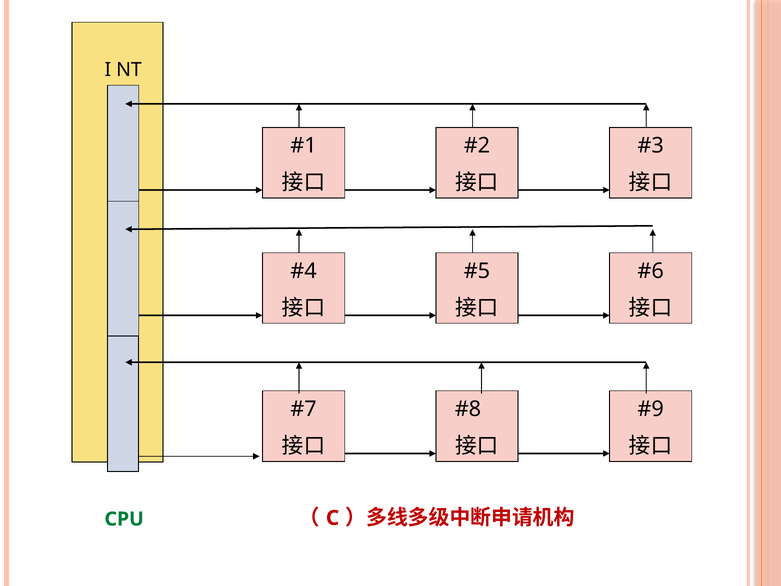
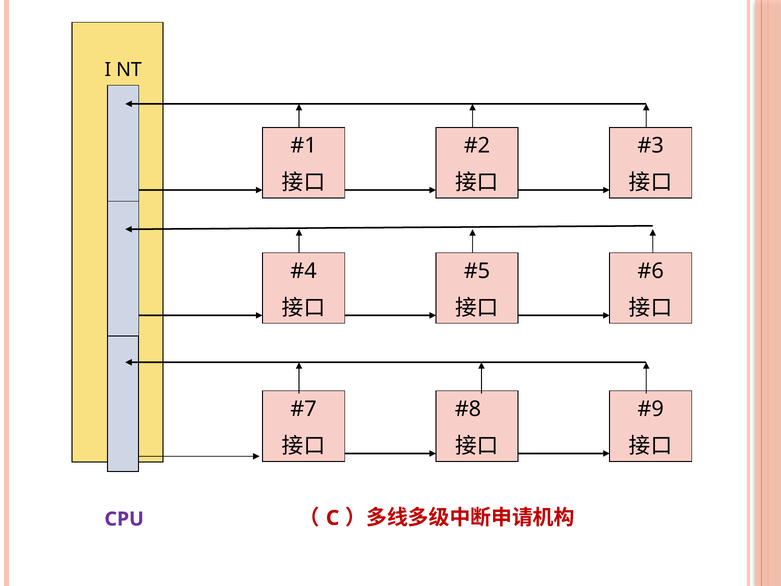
CPU colour: green -> purple (124, 519)
